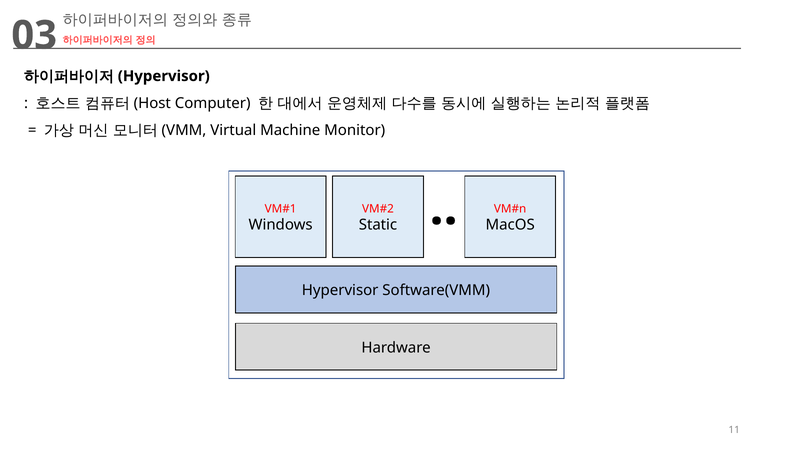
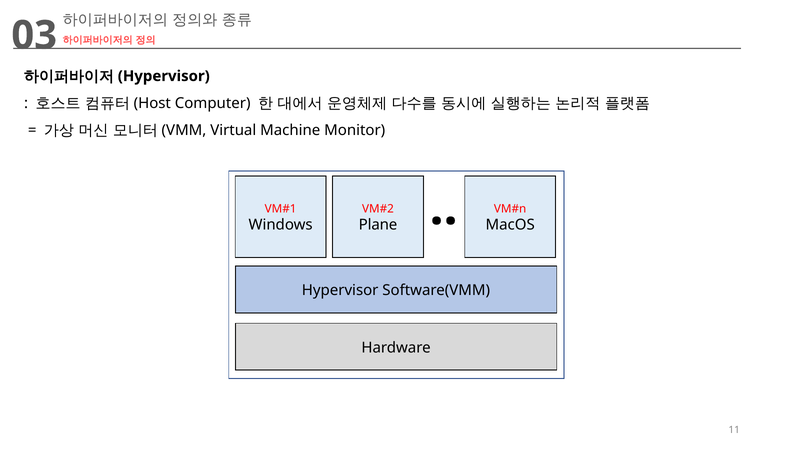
Static: Static -> Plane (378, 225)
